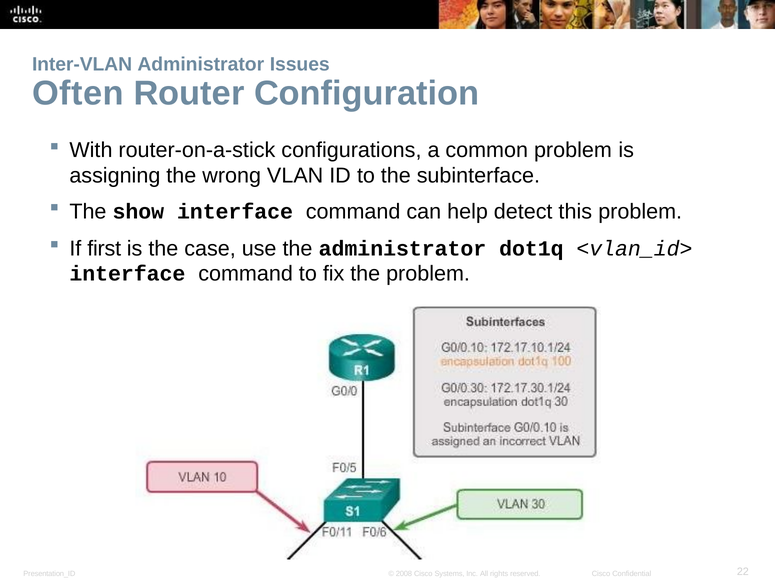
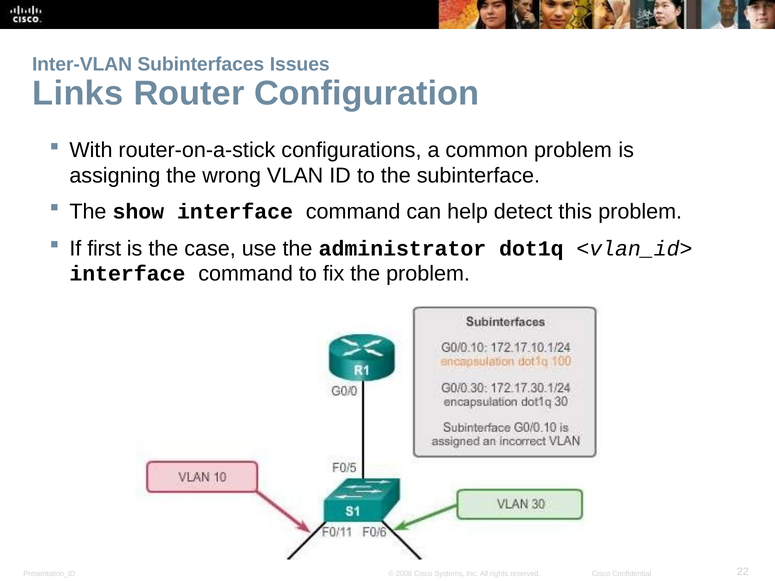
Inter-VLAN Administrator: Administrator -> Subinterfaces (201, 65)
Often: Often -> Links (78, 93)
